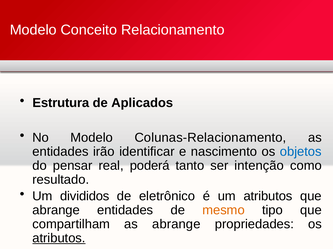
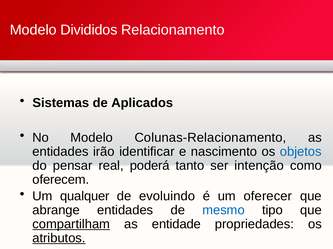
Conceito: Conceito -> Divididos (89, 30)
Estrutura: Estrutura -> Sistemas (61, 103)
resultado: resultado -> oferecem (61, 180)
divididos: divididos -> qualquer (85, 197)
eletrônico: eletrônico -> evoluindo (167, 197)
um atributos: atributos -> oferecer (268, 197)
mesmo colour: orange -> blue (223, 211)
compartilham underline: none -> present (71, 225)
as abrange: abrange -> entidade (176, 225)
